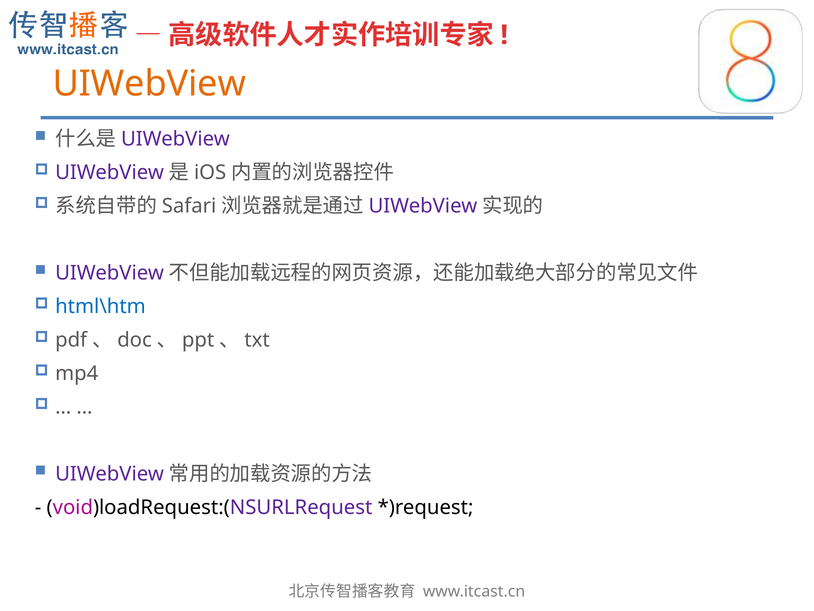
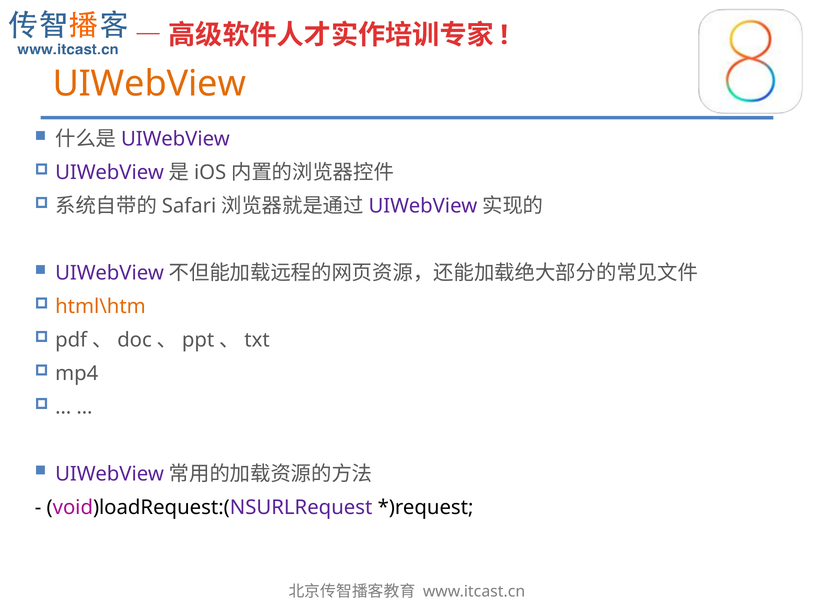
html\htm colour: blue -> orange (100, 306)
